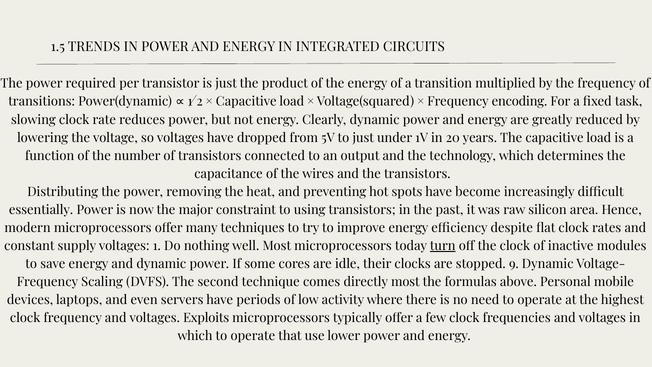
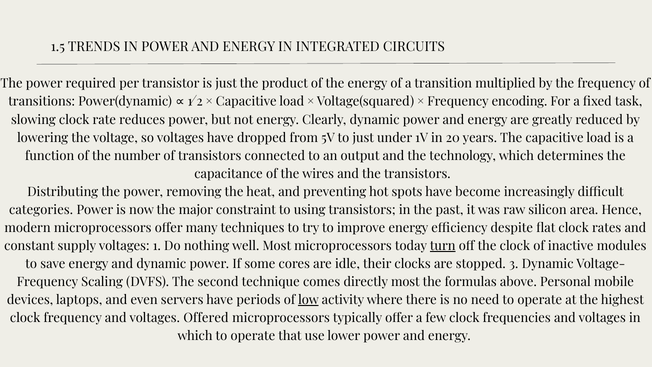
essentially: essentially -> categories (41, 210)
9: 9 -> 3 (514, 264)
low underline: none -> present (308, 300)
Exploits: Exploits -> Offered (206, 318)
